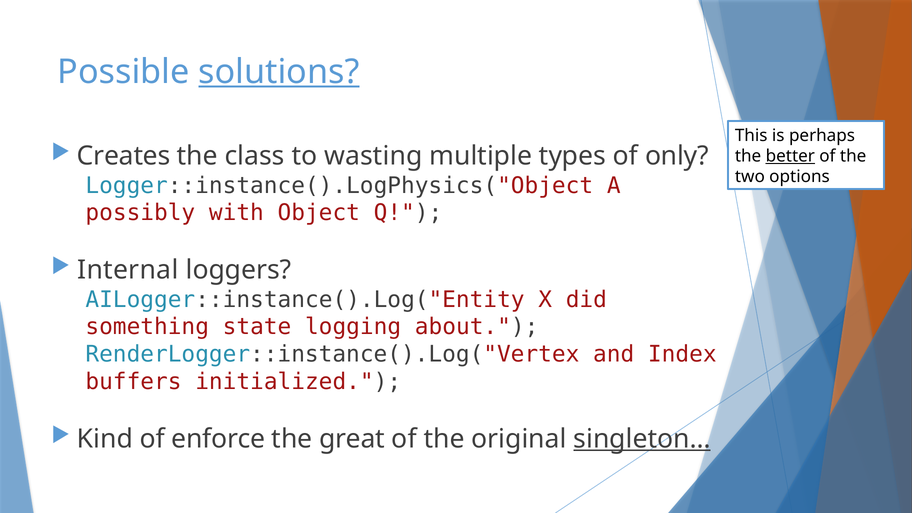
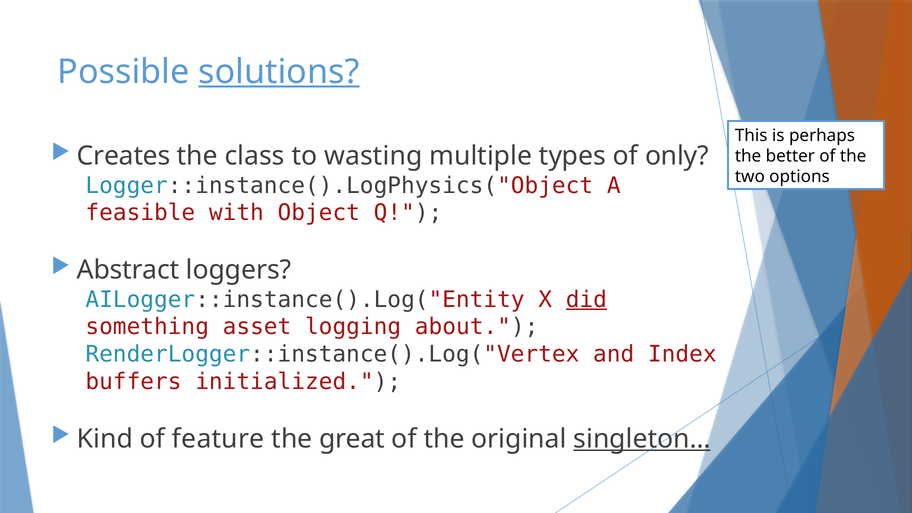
better underline: present -> none (790, 156)
possibly: possibly -> feasible (140, 213)
Internal: Internal -> Abstract (128, 270)
did underline: none -> present (586, 300)
state: state -> asset (257, 327)
enforce: enforce -> feature (218, 439)
